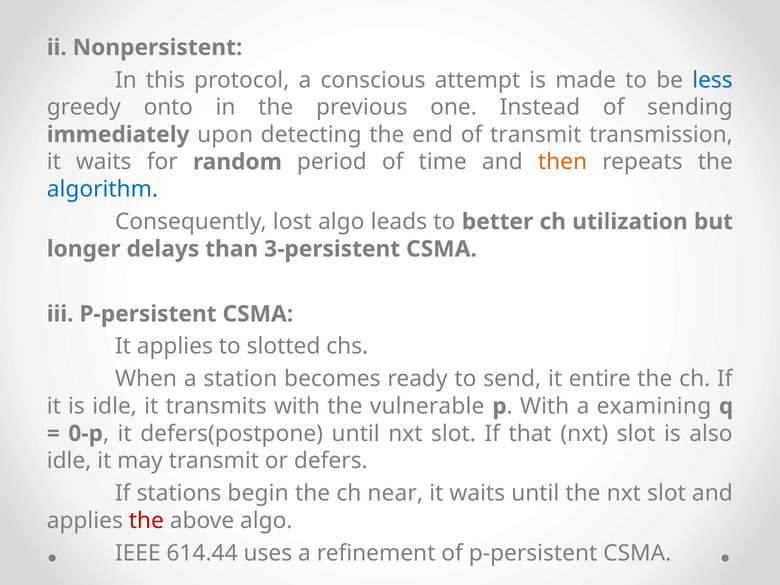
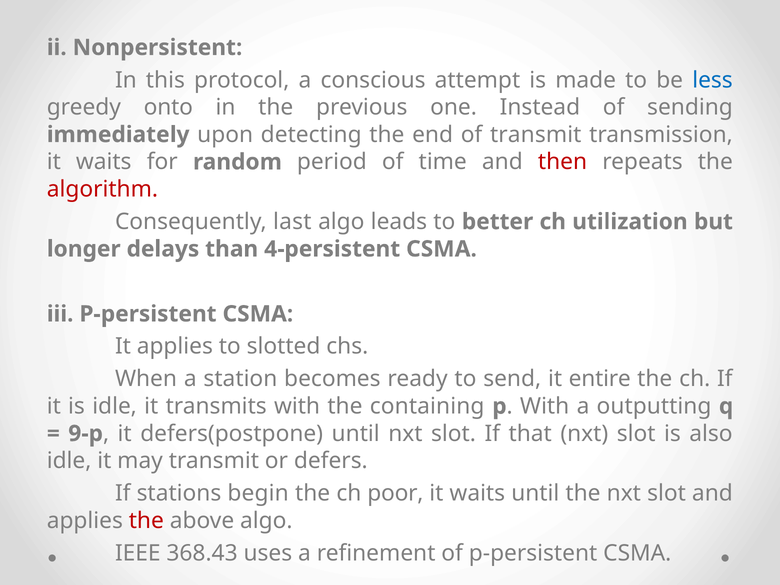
then colour: orange -> red (563, 162)
algorithm colour: blue -> red (102, 189)
lost: lost -> last (292, 222)
3-persistent: 3-persistent -> 4-persistent (332, 249)
vulnerable: vulnerable -> containing (427, 406)
examining: examining -> outputting (654, 406)
0-p: 0-p -> 9-p (86, 434)
near: near -> poor (395, 493)
614.44: 614.44 -> 368.43 (202, 553)
